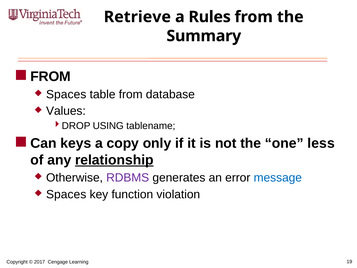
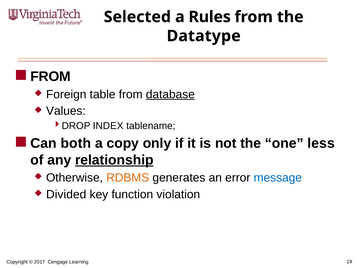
Retrieve: Retrieve -> Selected (137, 17)
Summary: Summary -> Datatype (204, 36)
Spaces: Spaces -> Foreign (66, 94)
database underline: none -> present (170, 94)
USING: USING -> INDEX (108, 126)
keys: keys -> both (76, 143)
RDBMS colour: purple -> orange (128, 178)
Spaces: Spaces -> Divided (66, 194)
